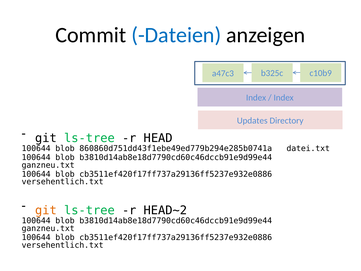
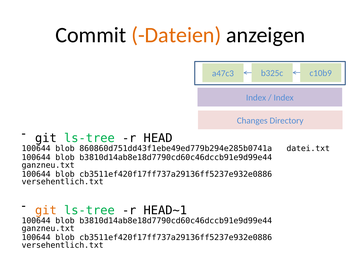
Dateien colour: blue -> orange (176, 35)
Updates: Updates -> Changes (252, 120)
HEAD~2: HEAD~2 -> HEAD~1 (165, 210)
